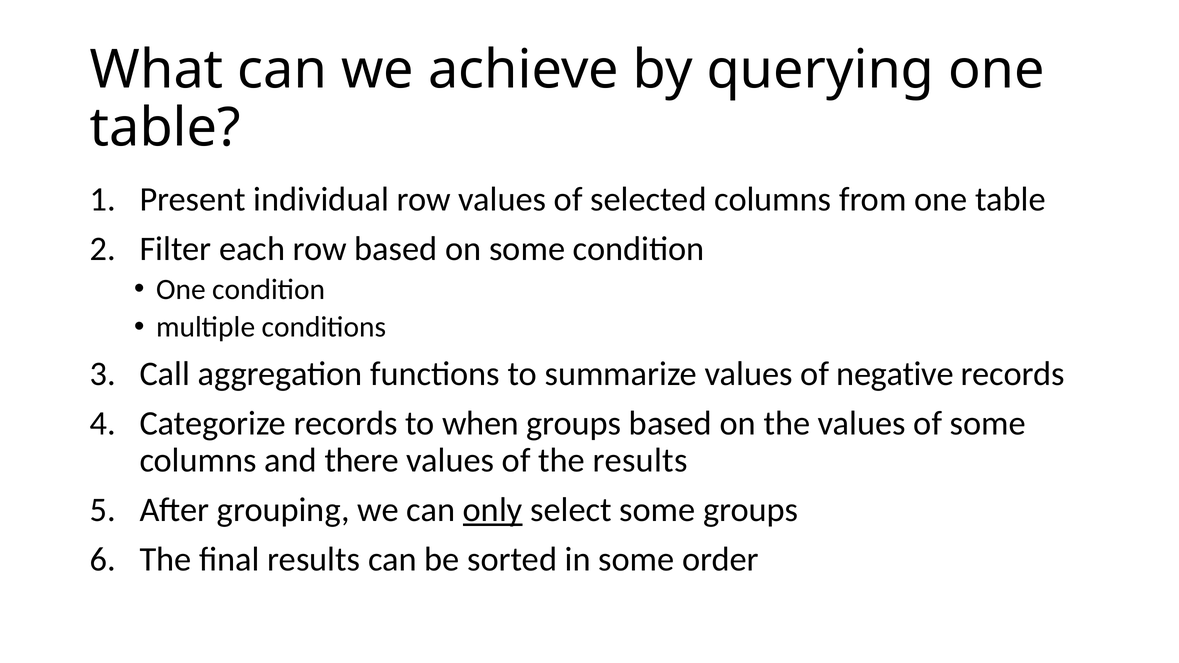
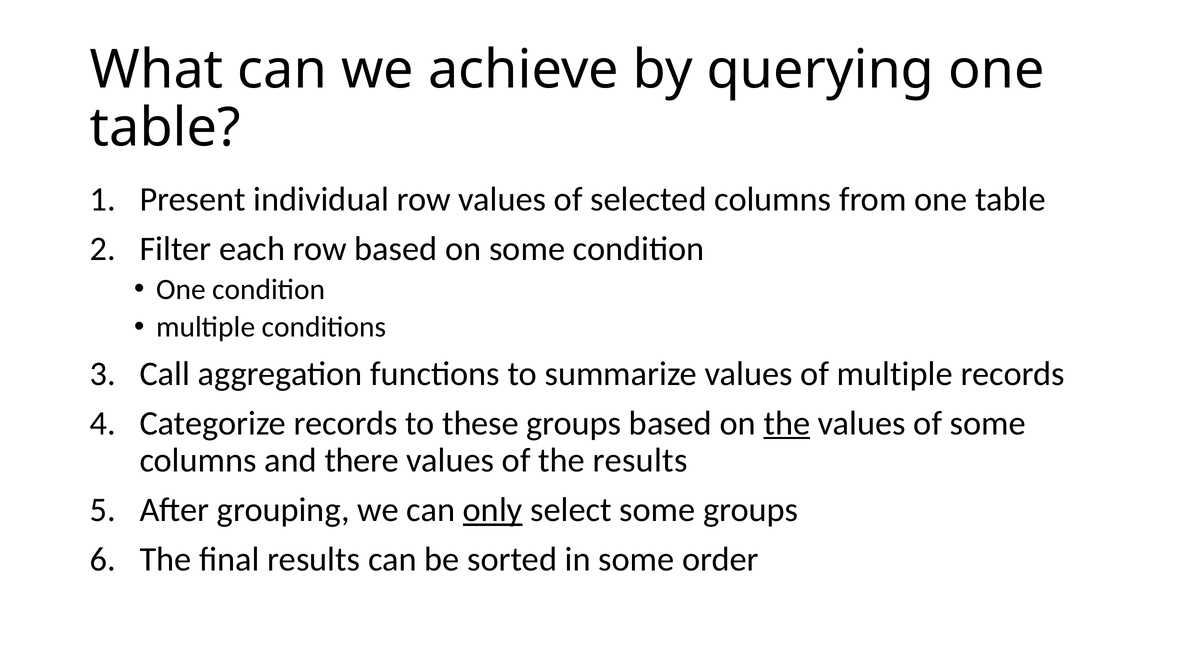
of negative: negative -> multiple (895, 374)
when: when -> these (481, 424)
the underline: none -> present (787, 424)
